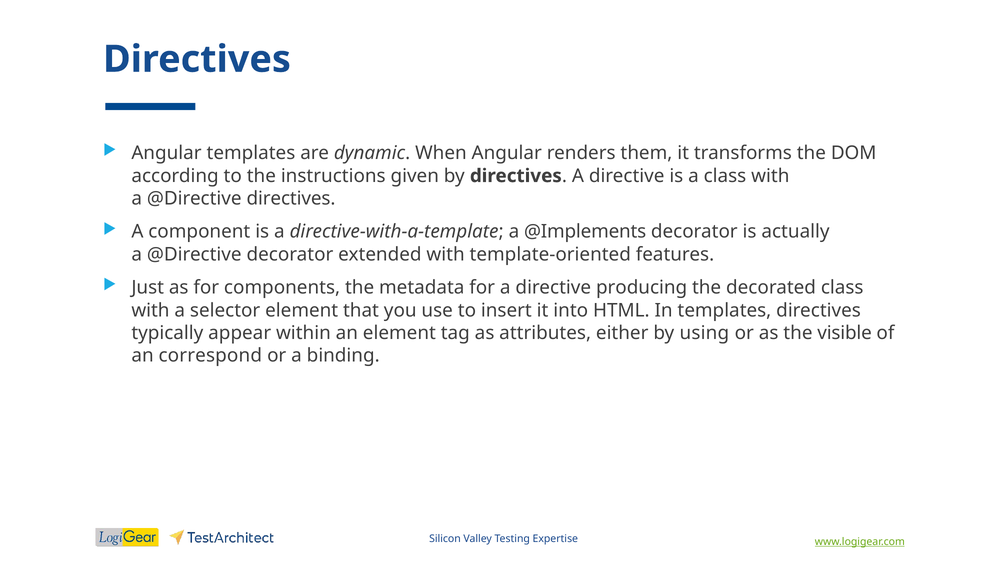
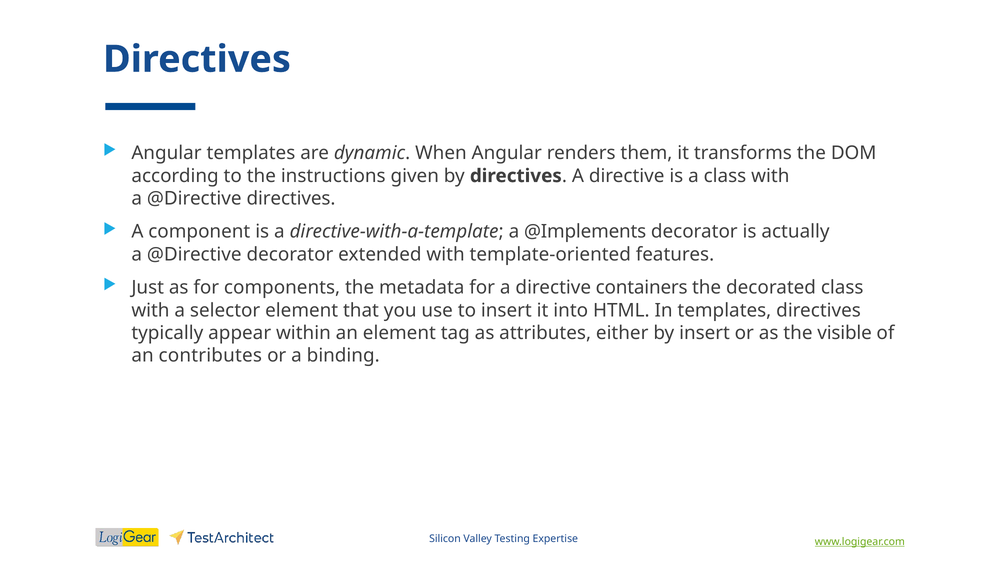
producing: producing -> containers (642, 288)
by using: using -> insert (705, 333)
correspond: correspond -> contributes (210, 356)
